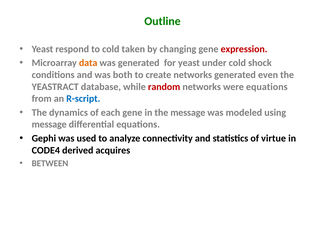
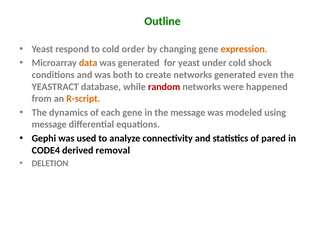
taken: taken -> order (133, 49)
expression colour: red -> orange (244, 49)
were equations: equations -> happened (267, 87)
R-script colour: blue -> orange (83, 99)
virtue: virtue -> pared (274, 138)
acquires: acquires -> removal (113, 150)
BETWEEN: BETWEEN -> DELETION (50, 163)
